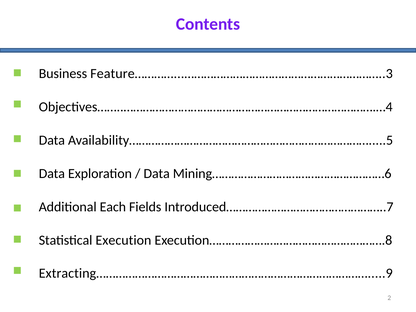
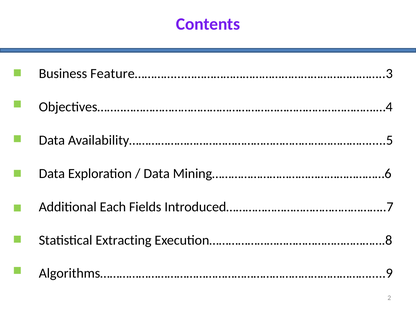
Execution: Execution -> Extracting (124, 240)
Extracting………………………………………………………………………….....9: Extracting………………………………………………………………………….....9 -> Algorithms………………………………………………………………………….....9 (216, 273)
